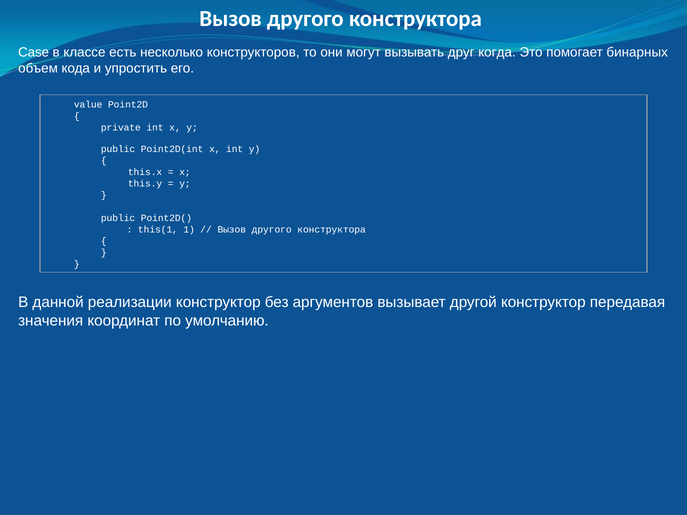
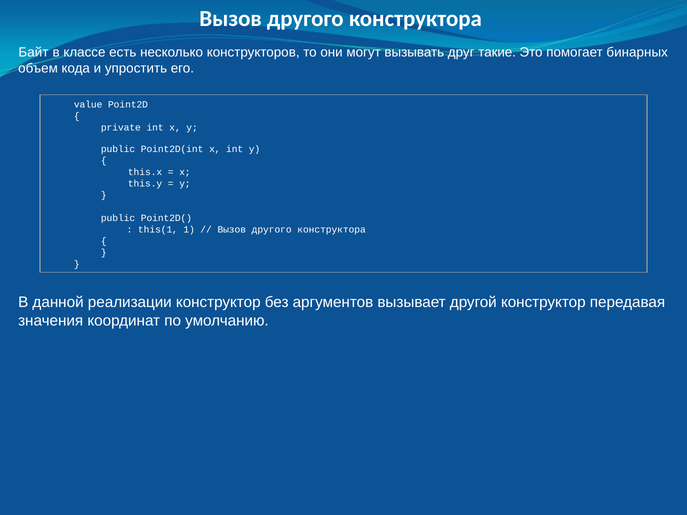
Case: Case -> Байт (33, 52)
когда: когда -> такие (497, 52)
